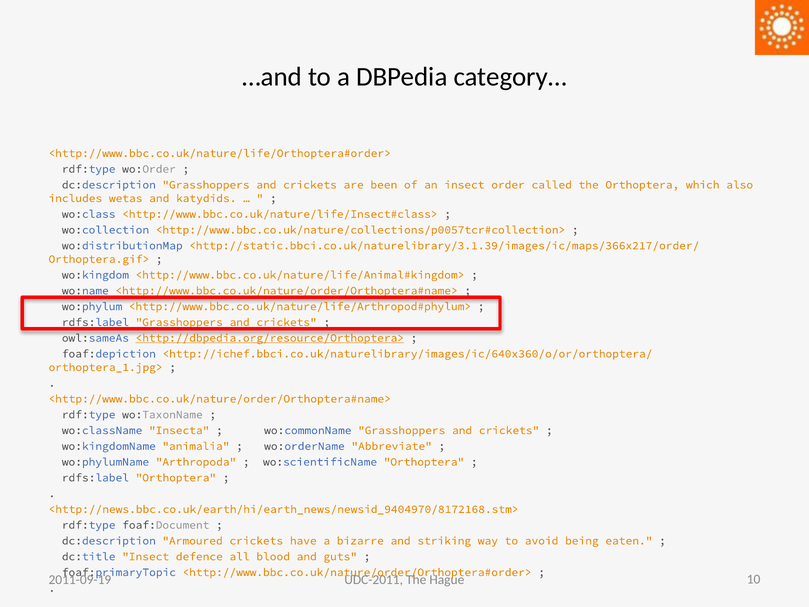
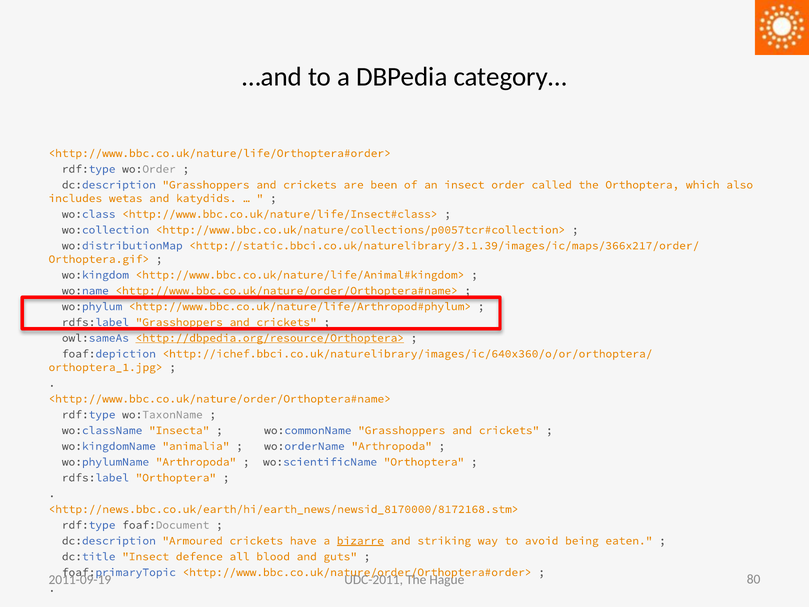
wo:orderName Abbreviate: Abbreviate -> Arthropoda (392, 446)
<http://news.bbc.co.uk/earth/hi/earth_news/newsid_9404970/8172168.stm>: <http://news.bbc.co.uk/earth/hi/earth_news/newsid_9404970/8172168.stm> -> <http://news.bbc.co.uk/earth/hi/earth_news/newsid_8170000/8172168.stm> (284, 509)
bizarre underline: none -> present (360, 541)
10: 10 -> 80 (754, 579)
